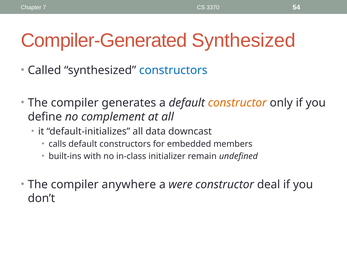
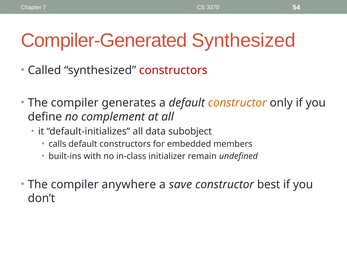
constructors colour: blue -> red (173, 70)
downcast: downcast -> subobject (190, 131)
were: were -> save (180, 184)
deal: deal -> best (269, 184)
